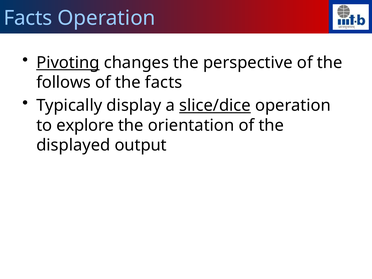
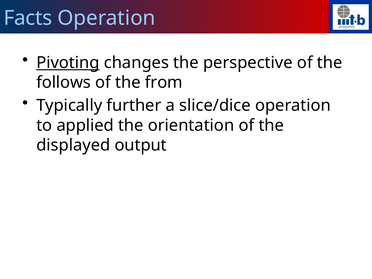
the facts: facts -> from (164, 82)
display: display -> further (134, 106)
slice/dice underline: present -> none (215, 106)
explore: explore -> applied (85, 125)
